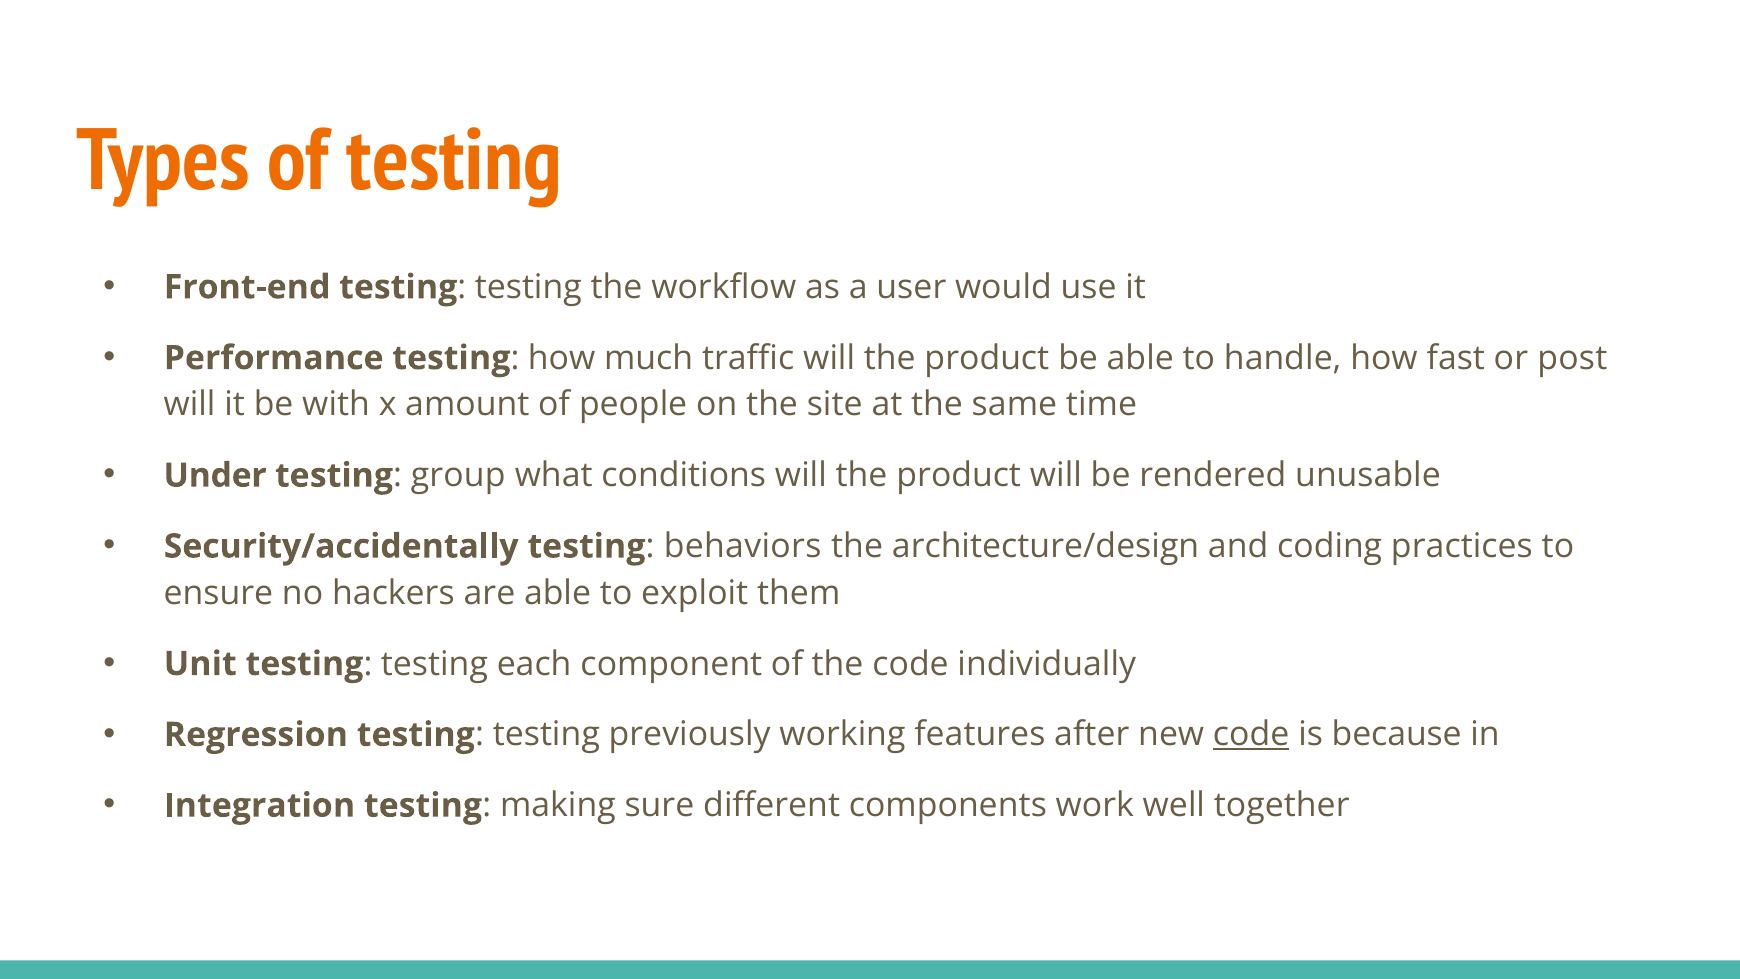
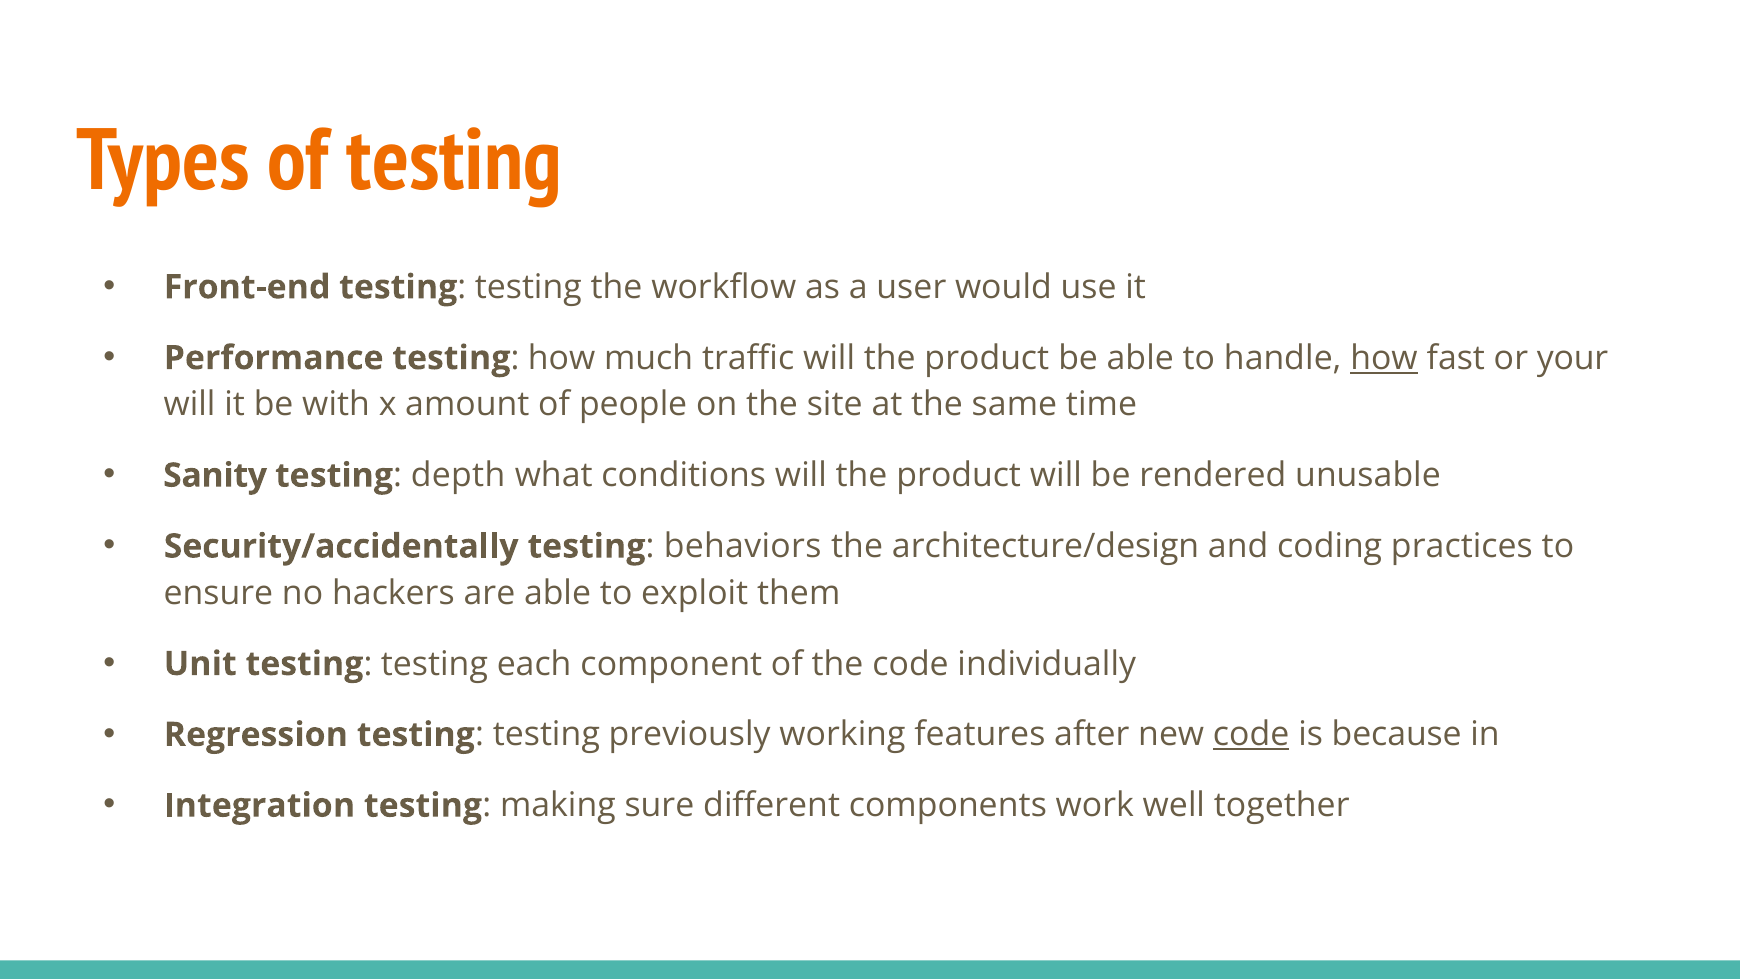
how underline: none -> present (1384, 358)
post: post -> your (1573, 358)
Under: Under -> Sanity (215, 475)
group: group -> depth (458, 475)
